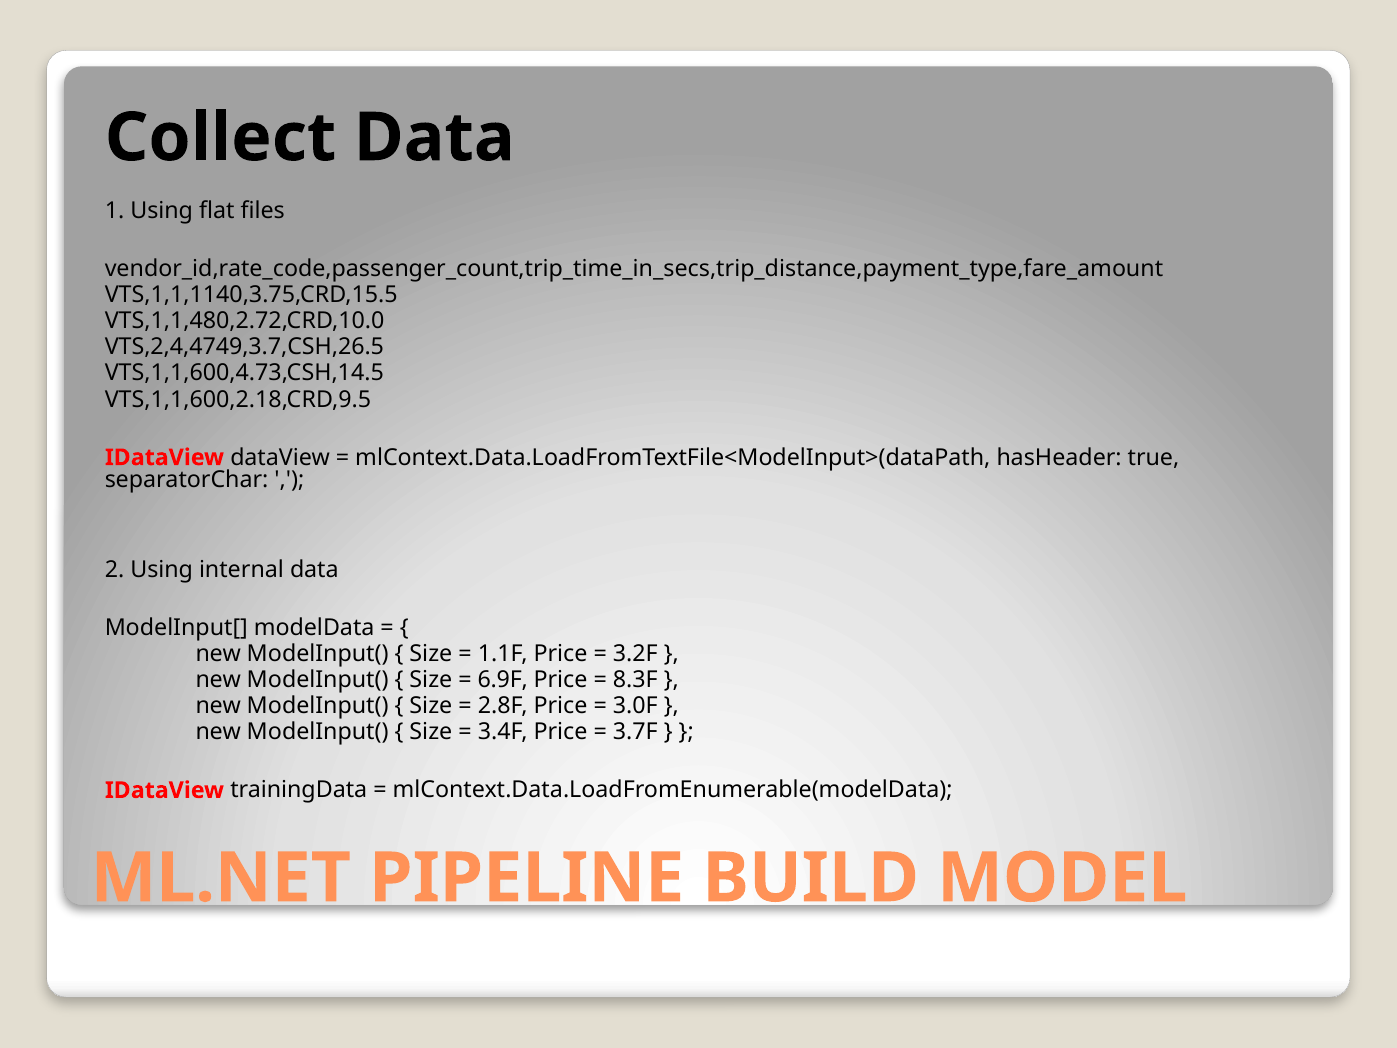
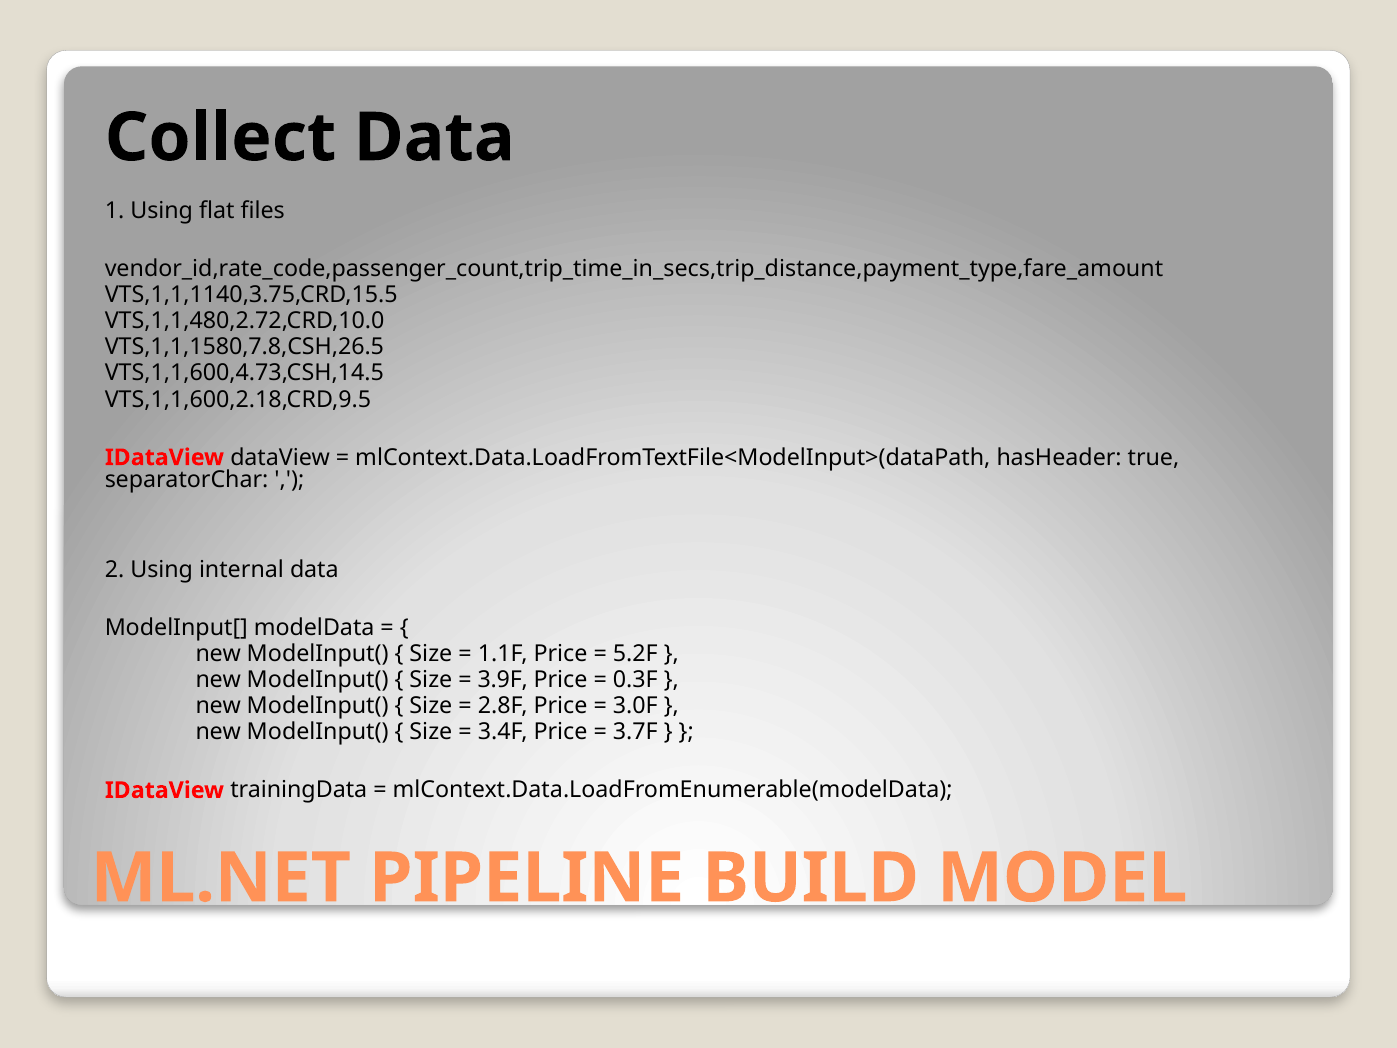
VTS,2,4,4749,3.7,CSH,26.5: VTS,2,4,4749,3.7,CSH,26.5 -> VTS,1,1,1580,7.8,CSH,26.5 (244, 347)
3.2F: 3.2F -> 5.2F (635, 654)
6.9F: 6.9F -> 3.9F (503, 680)
8.3F: 8.3F -> 0.3F (635, 680)
